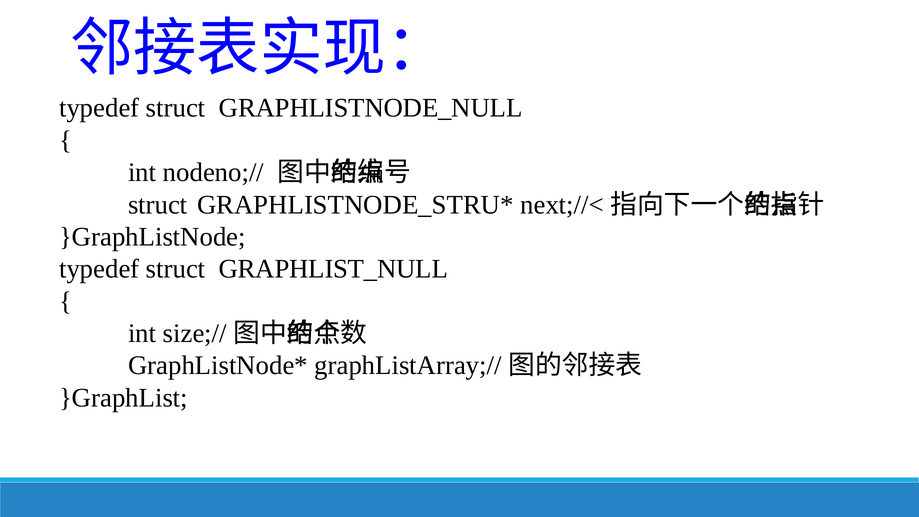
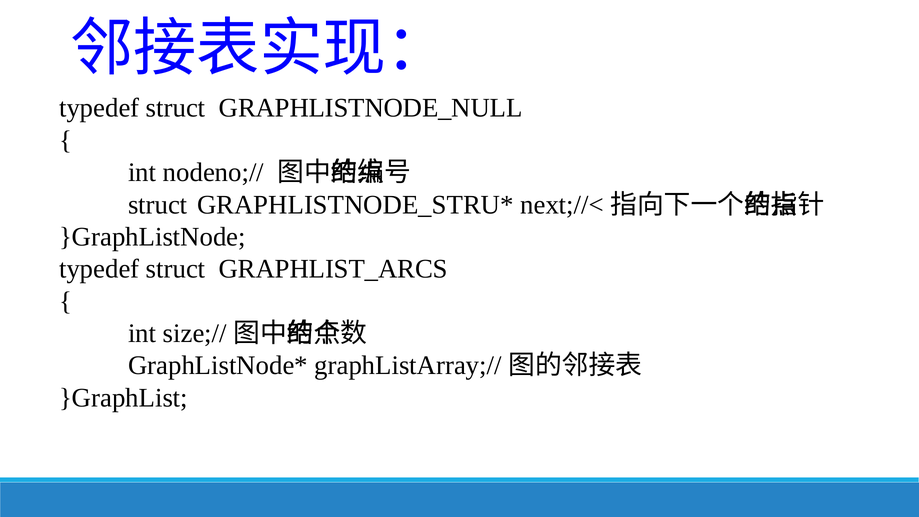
GRAPHLIST_NULL: GRAPHLIST_NULL -> GRAPHLIST_ARCS (333, 269)
